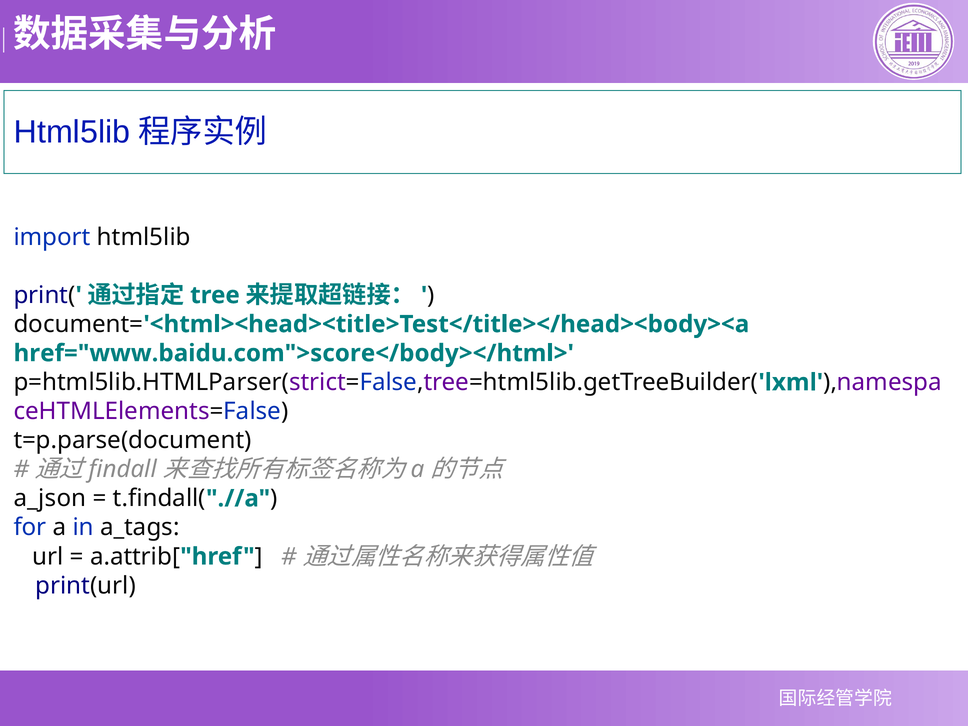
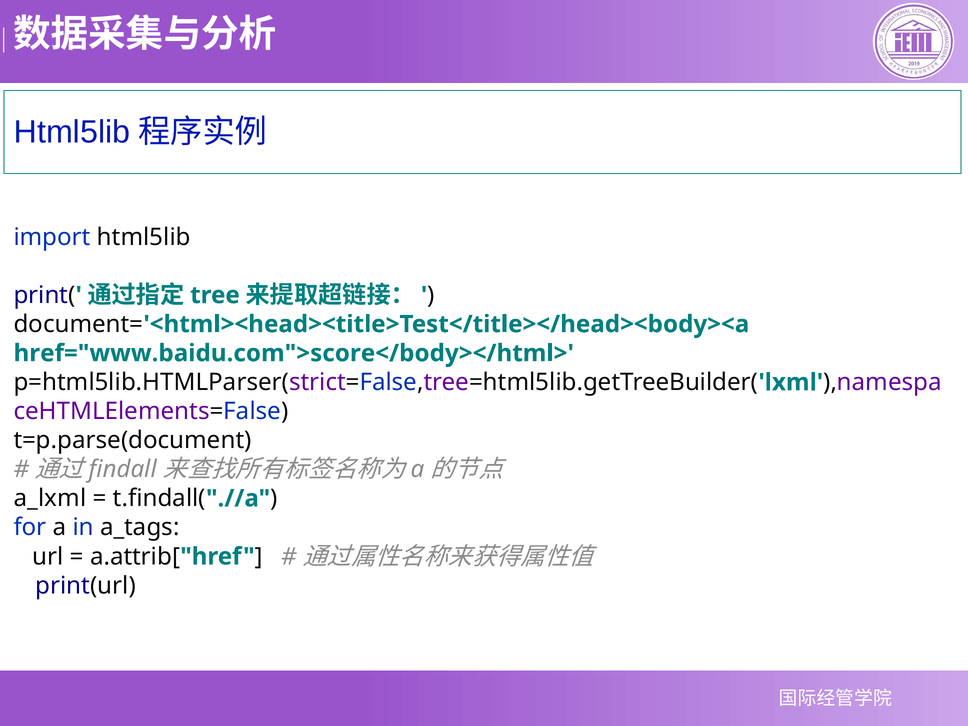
a_json: a_json -> a_lxml (50, 498)
